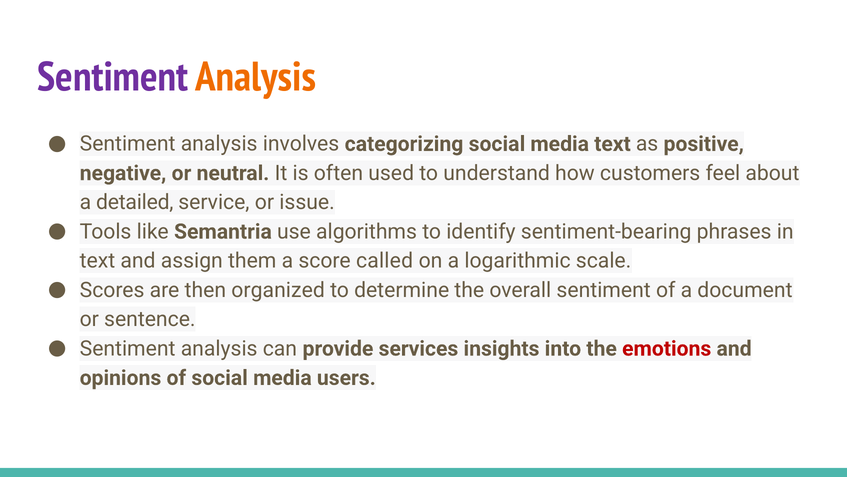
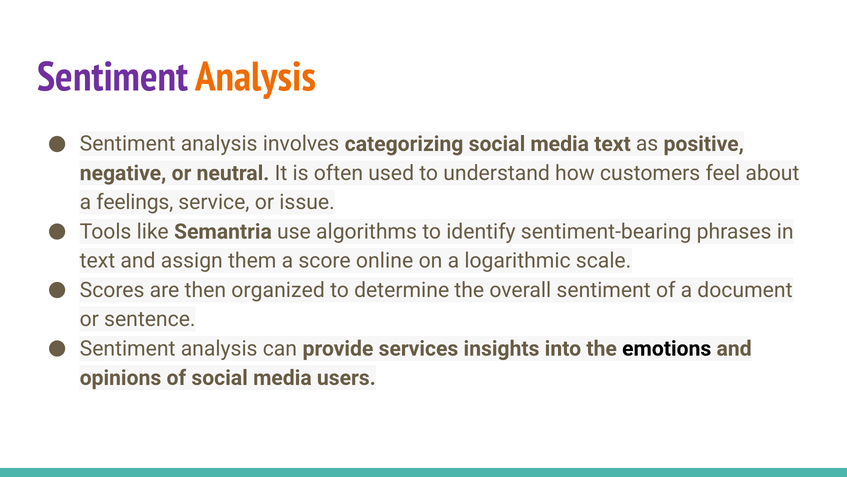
detailed: detailed -> feelings (135, 202)
called: called -> online (385, 261)
emotions colour: red -> black (667, 348)
